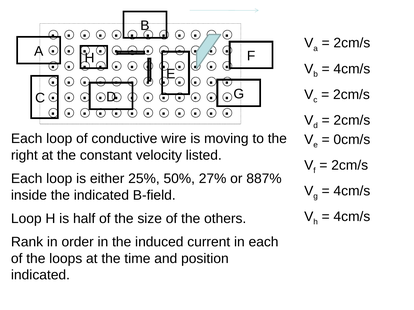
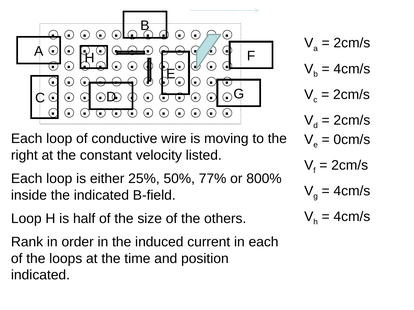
27%: 27% -> 77% (213, 179)
887%: 887% -> 800% (264, 179)
